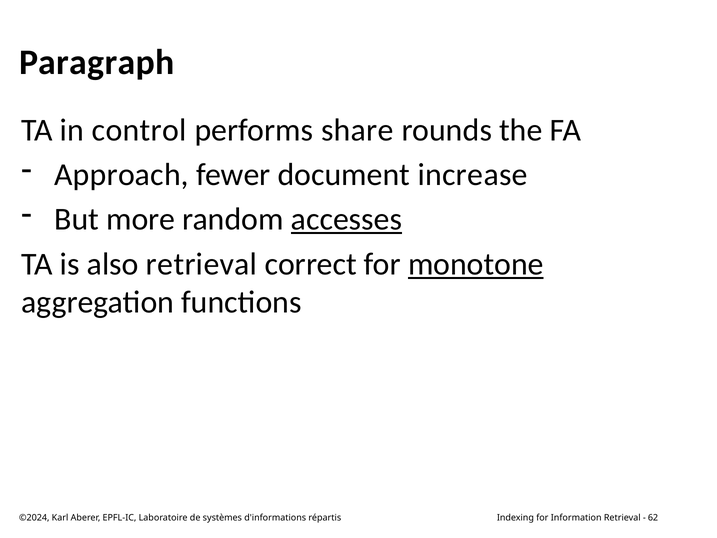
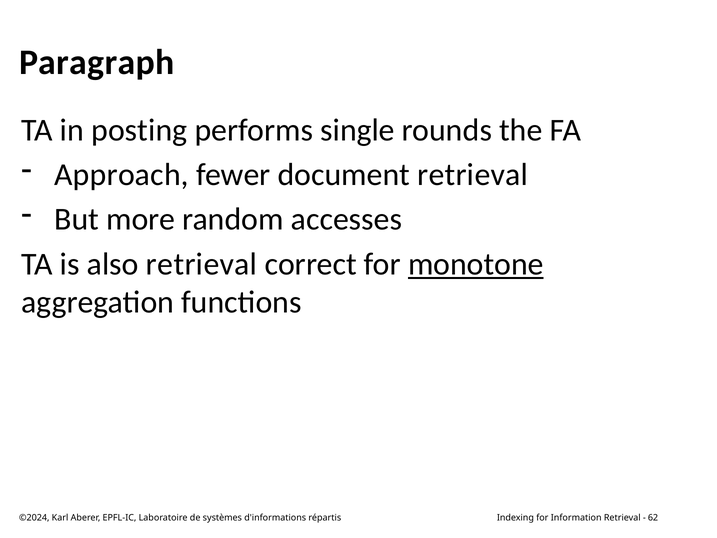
control: control -> posting (139, 130)
share: share -> single (358, 130)
document increase: increase -> retrieval (473, 175)
accesses underline: present -> none (347, 219)
